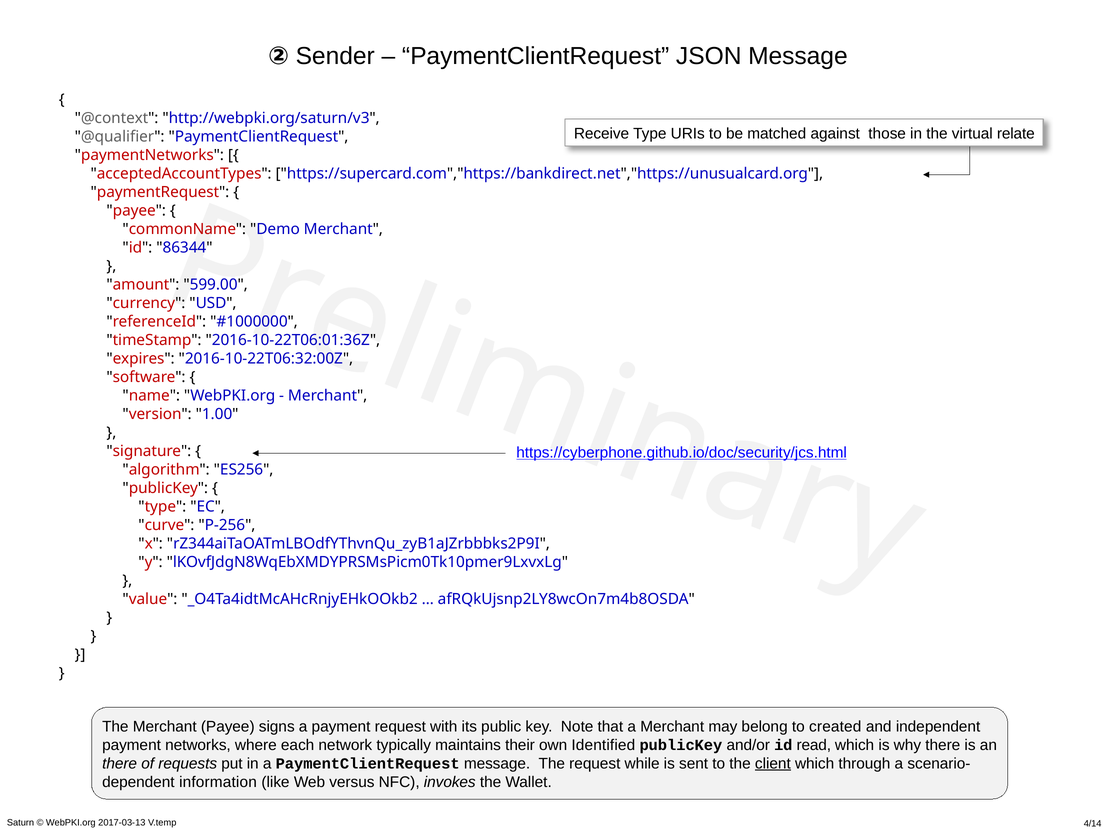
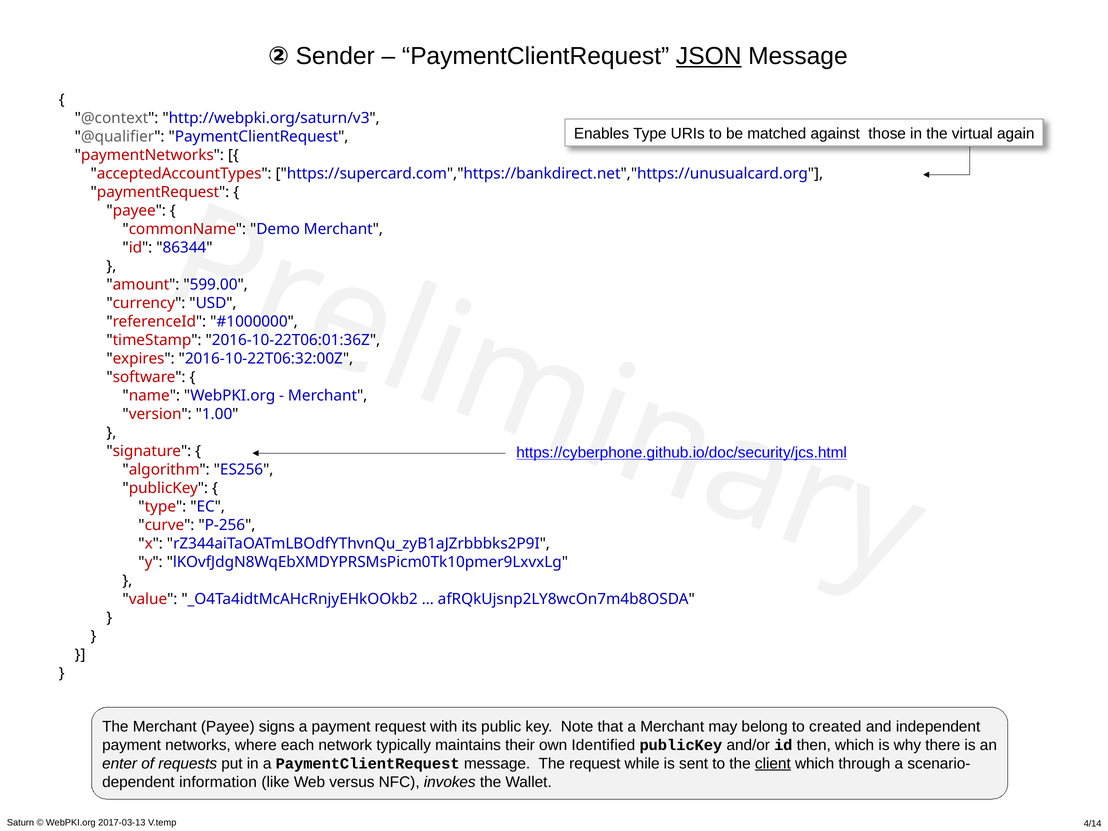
JSON underline: none -> present (709, 56)
Receive: Receive -> Enables (602, 134)
relate: relate -> again (1016, 134)
read: read -> then (814, 745)
there: there -> enter (120, 763)
